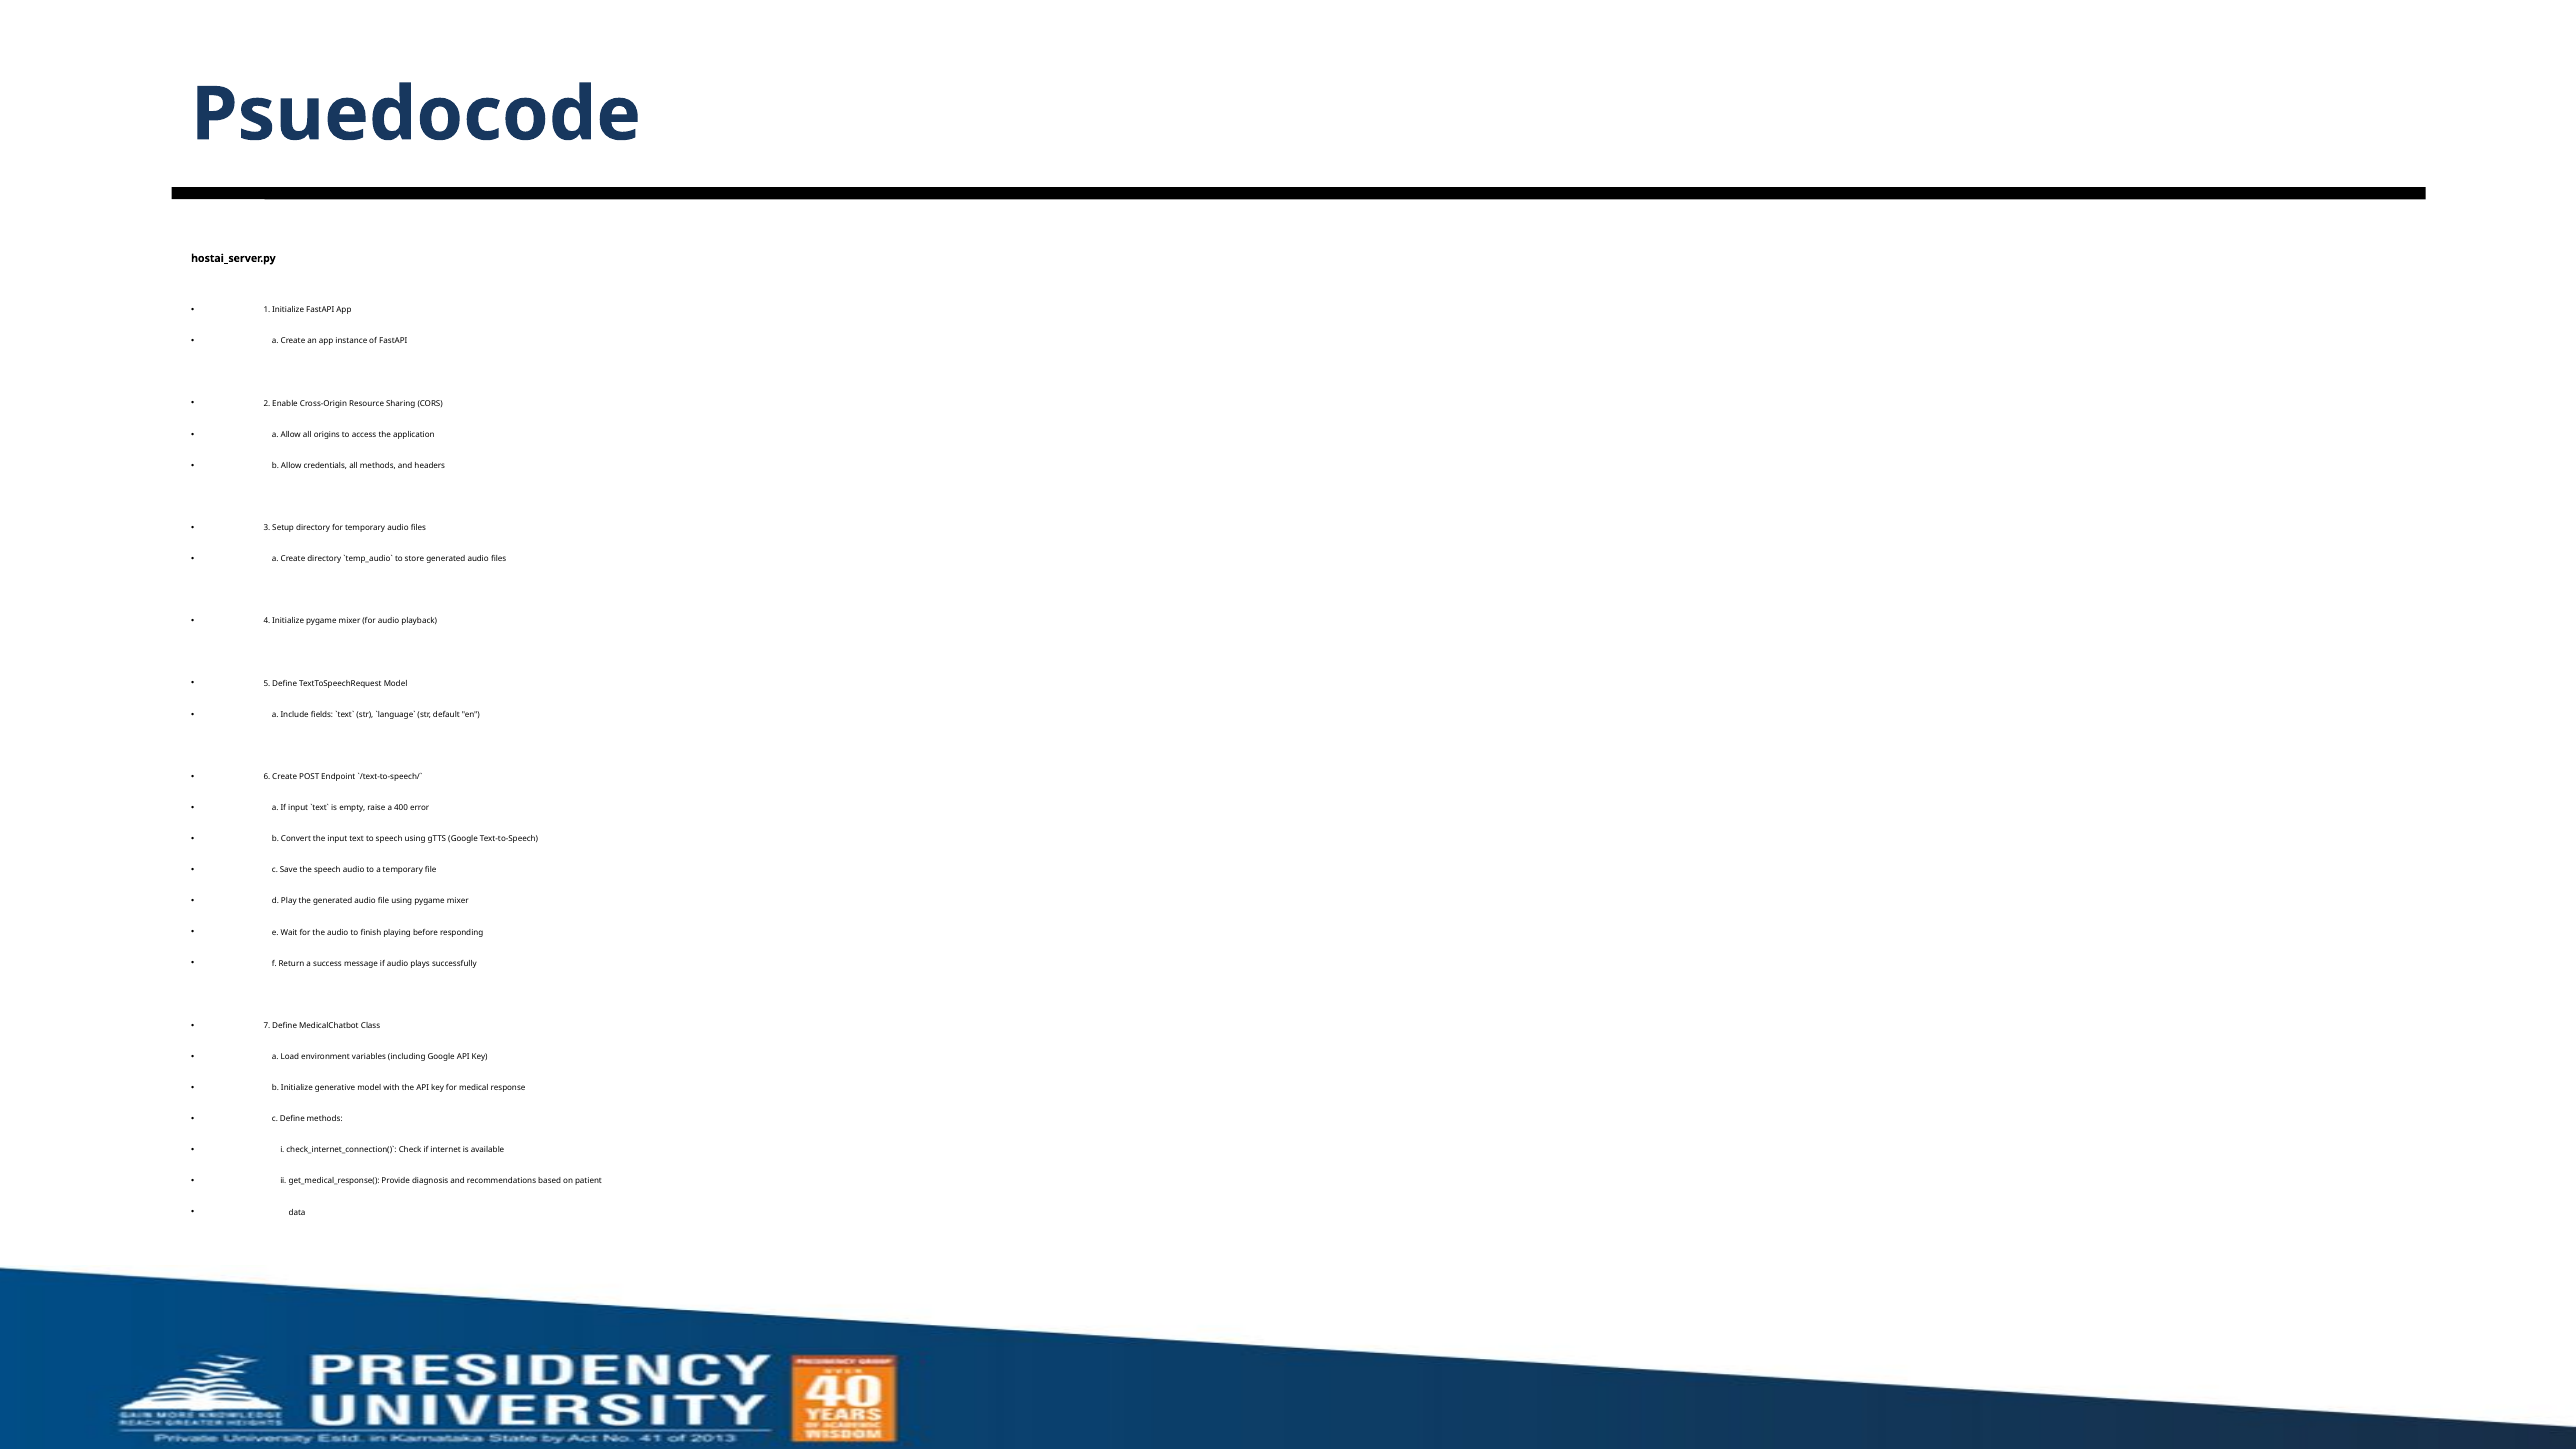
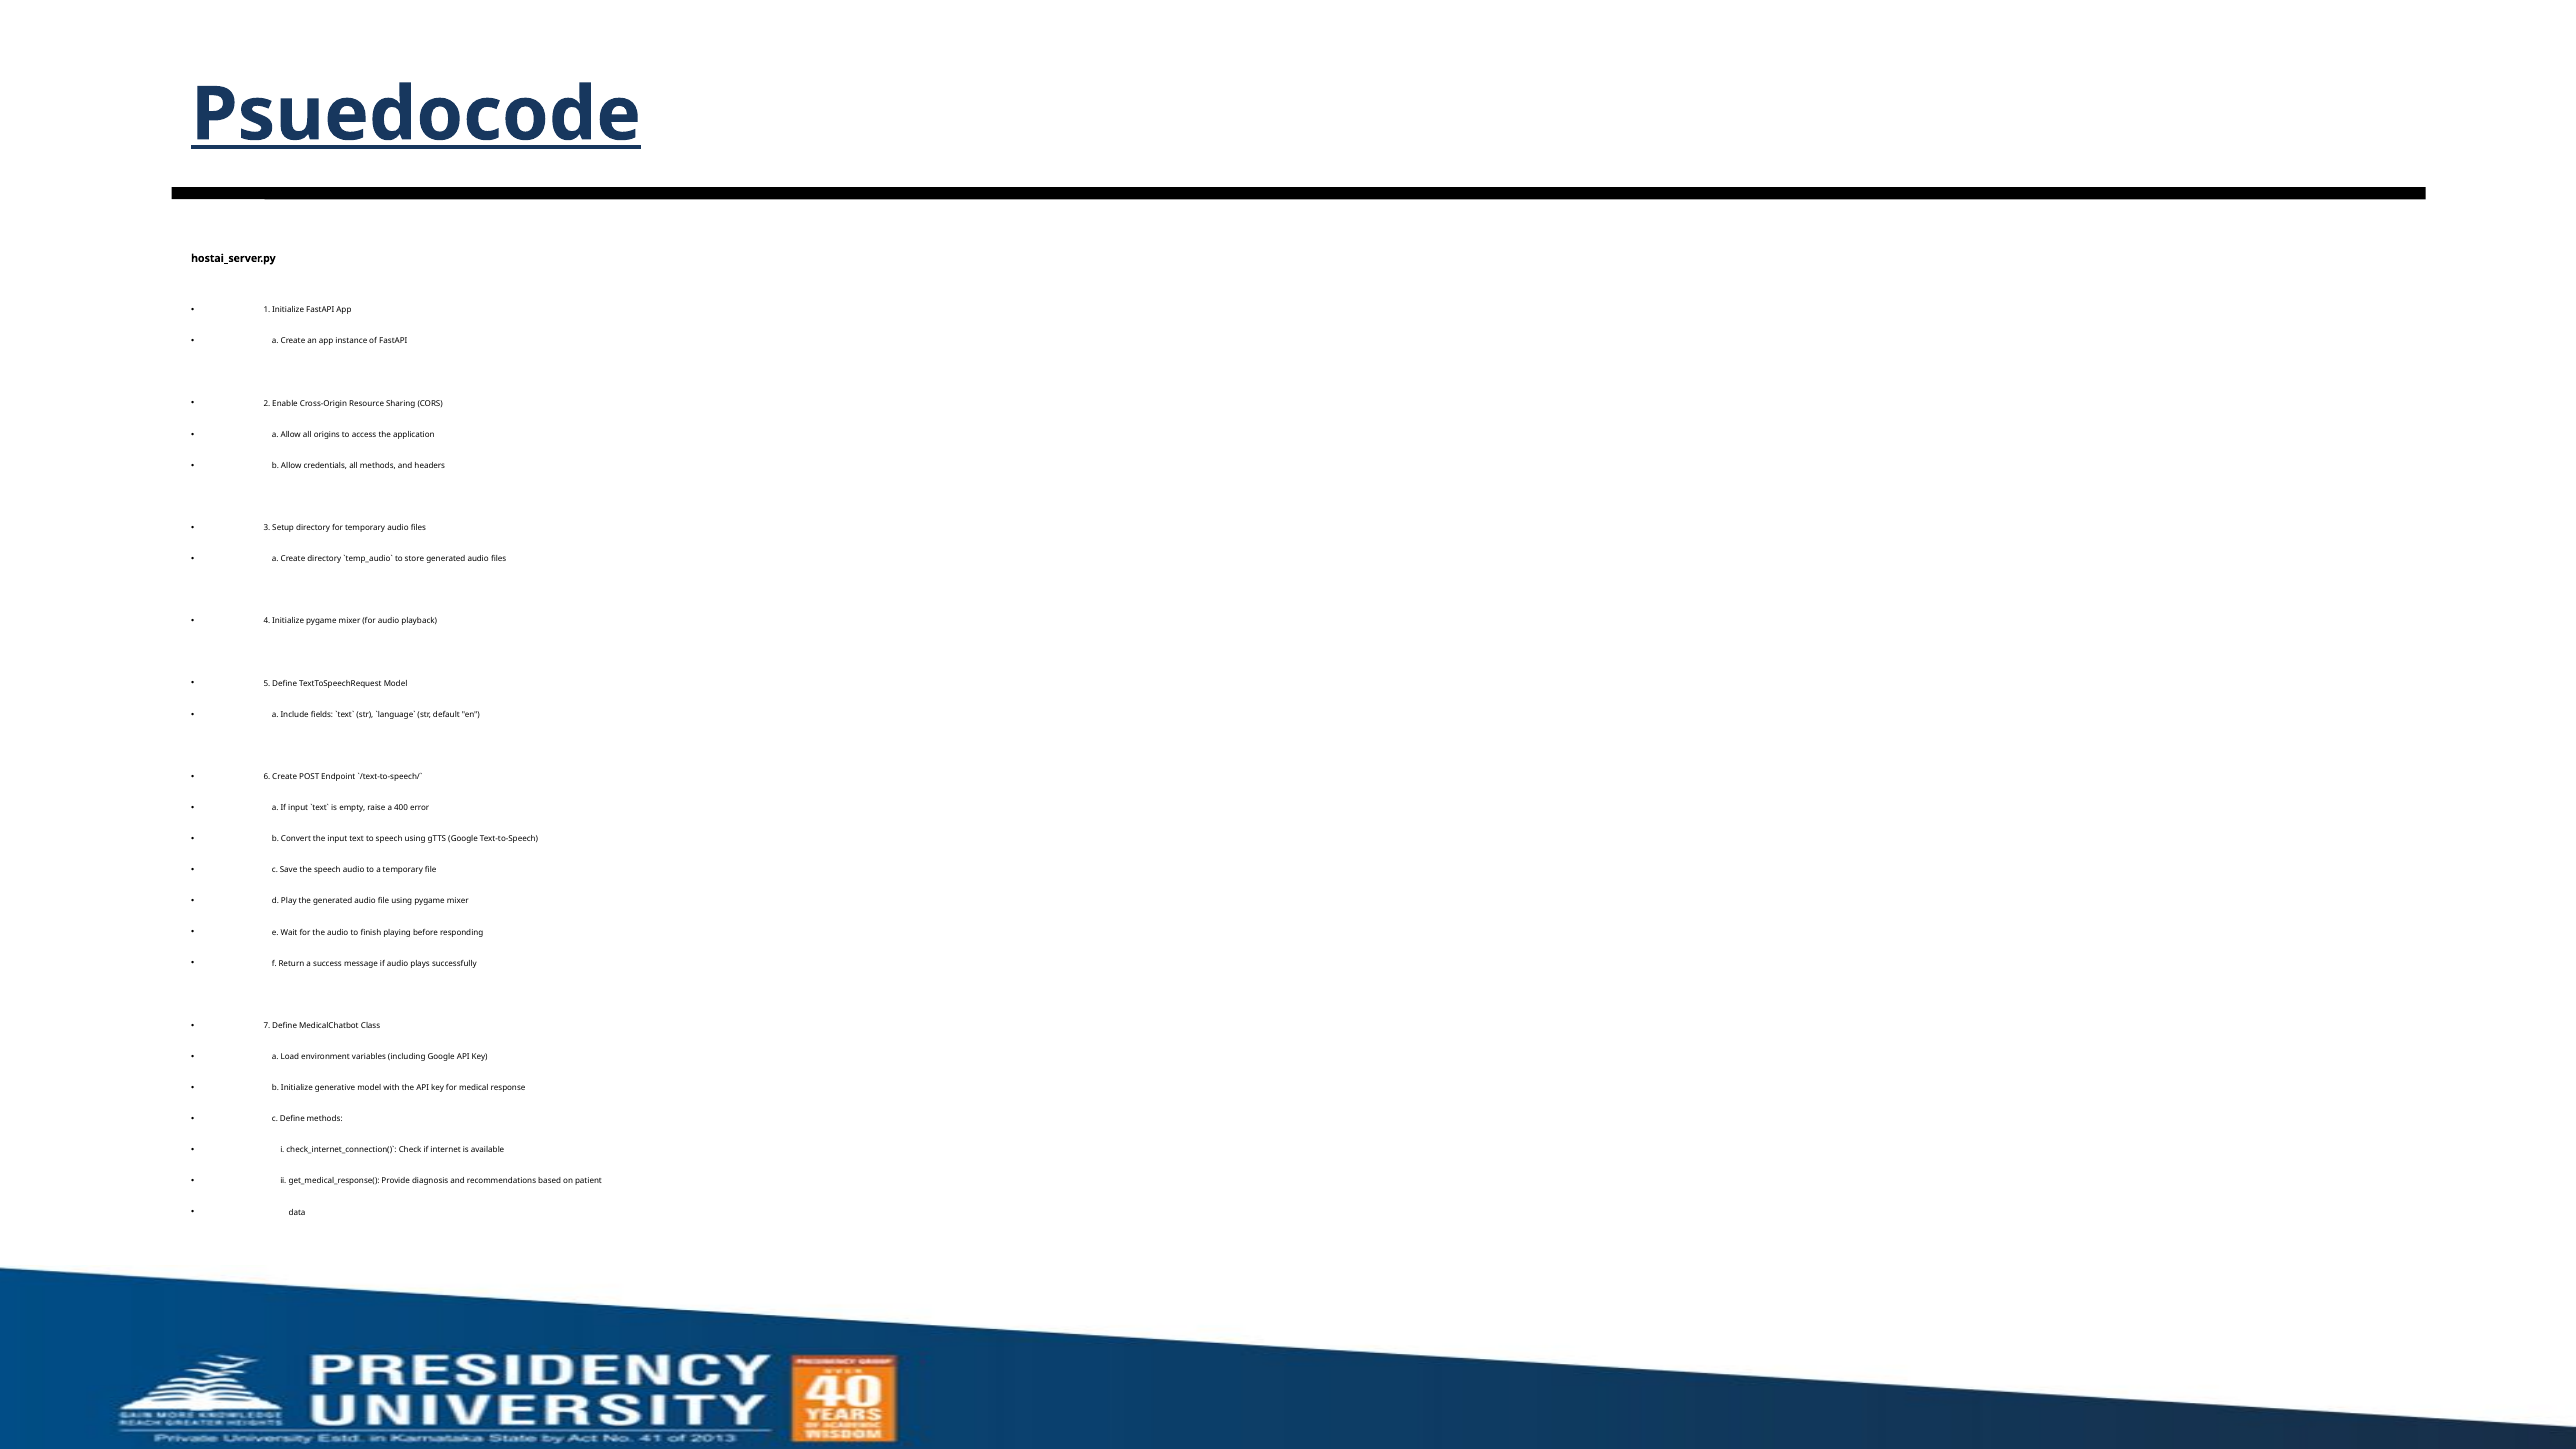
Psuedocode underline: none -> present (416, 115)
